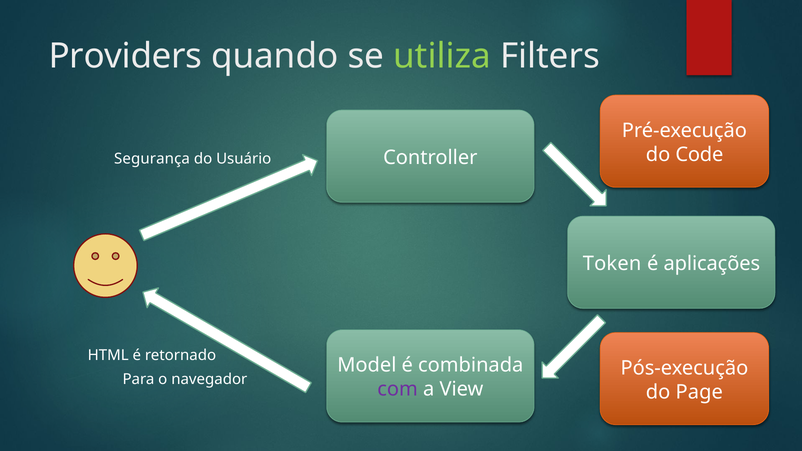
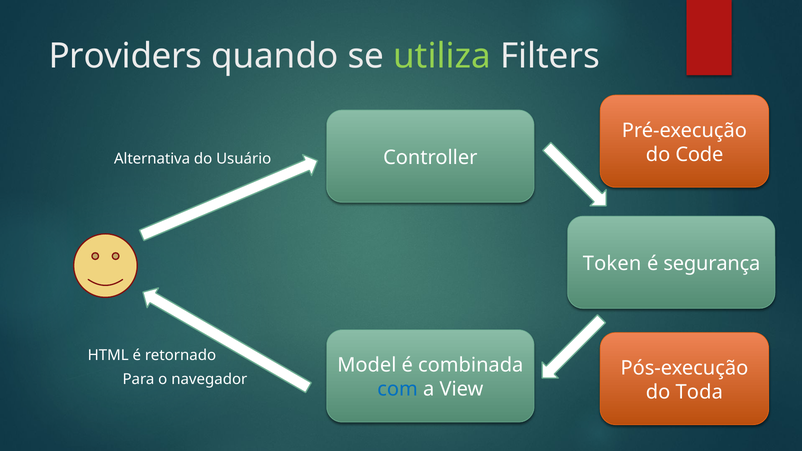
Segurança: Segurança -> Alternativa (152, 159)
aplicações: aplicações -> segurança (712, 264)
com colour: purple -> blue (398, 389)
Page: Page -> Toda (699, 392)
